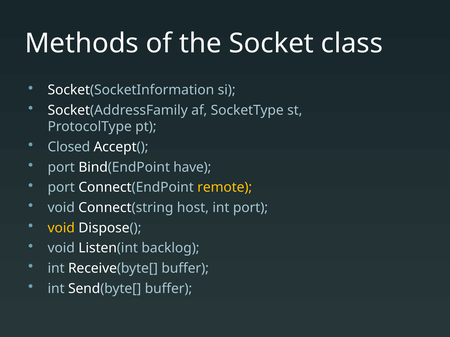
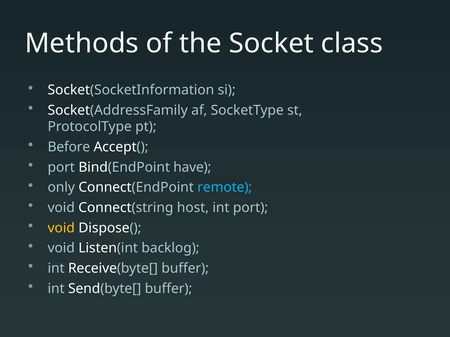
Closed: Closed -> Before (69, 147)
port: port -> only (61, 188)
remote colour: yellow -> light blue (225, 188)
